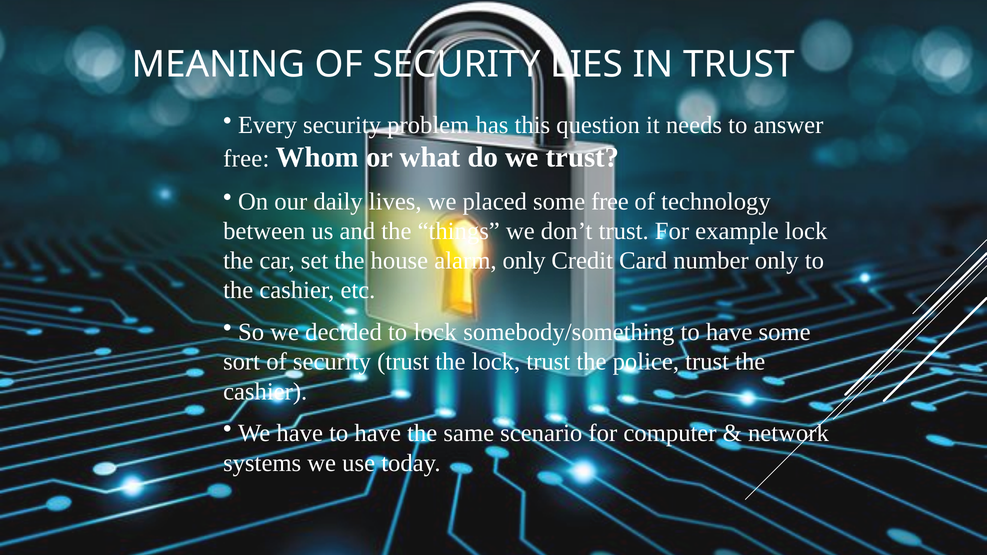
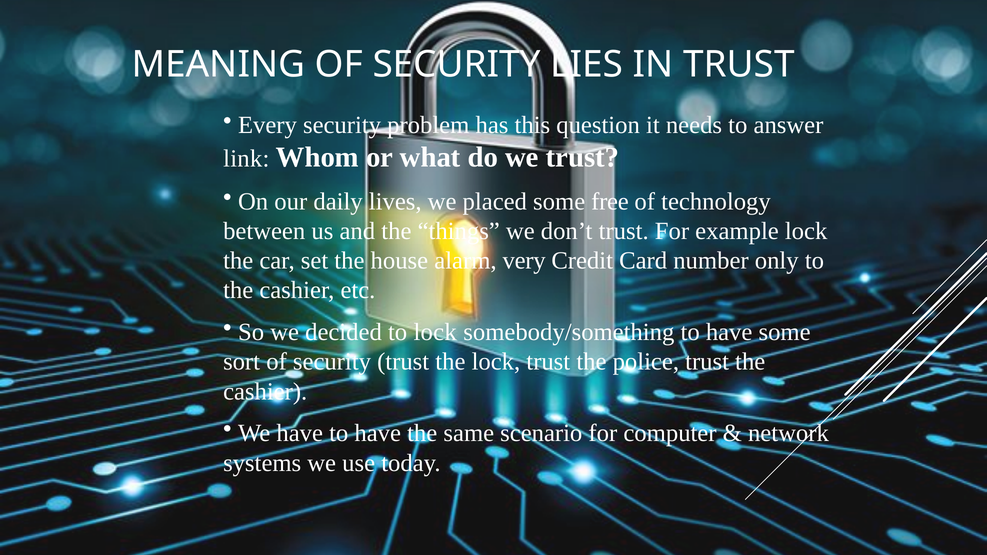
free: free -> link (246, 159)
alarm only: only -> very (524, 261)
